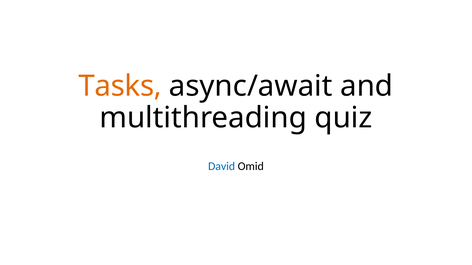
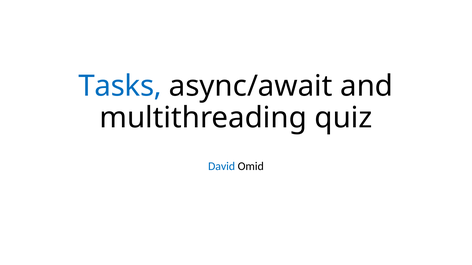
Tasks colour: orange -> blue (120, 86)
